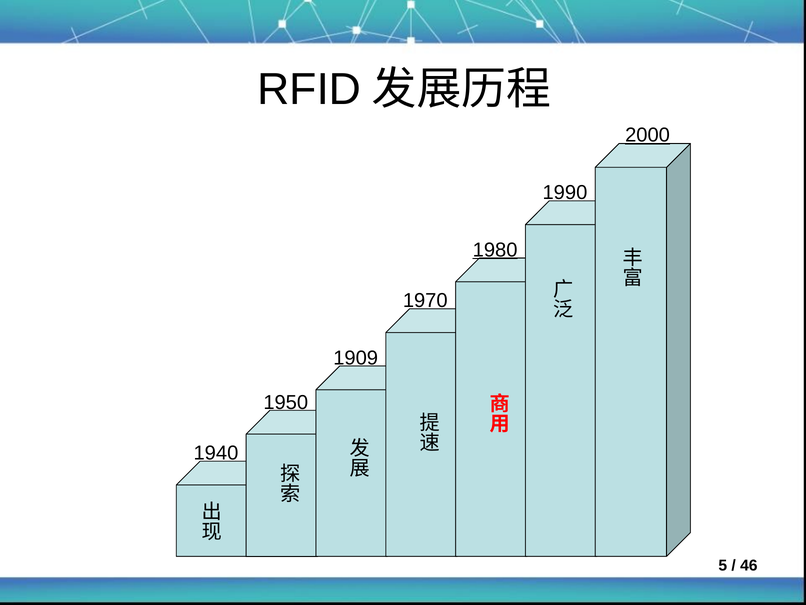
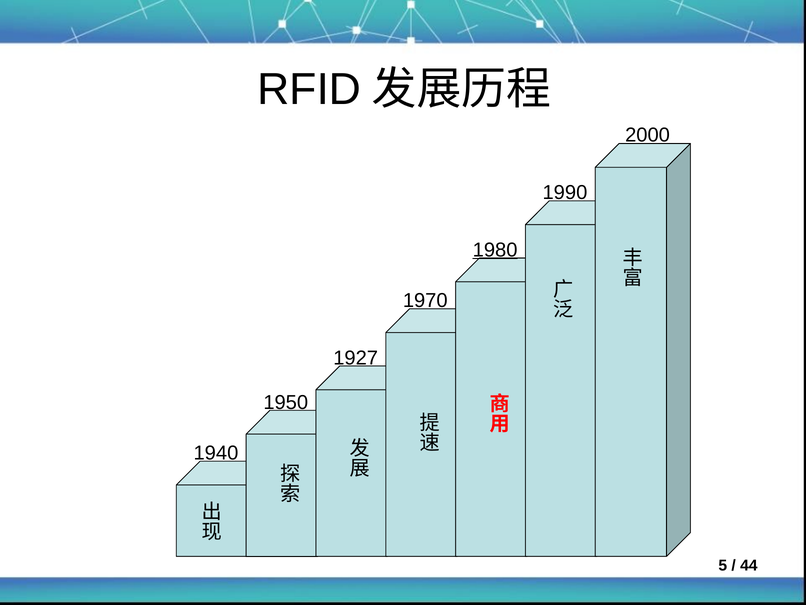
2000 underline: present -> none (648, 135)
1909: 1909 -> 1927 (356, 358)
46: 46 -> 44 (749, 565)
